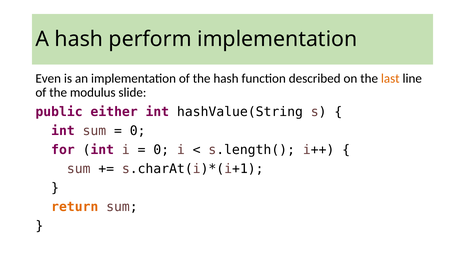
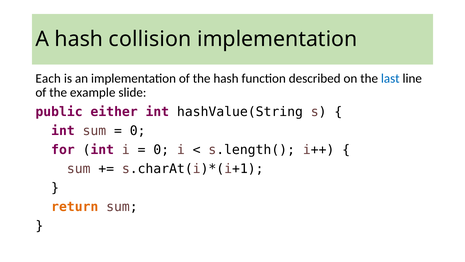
perform: perform -> collision (150, 39)
Even: Even -> Each (48, 78)
last colour: orange -> blue (390, 78)
modulus: modulus -> example (93, 93)
